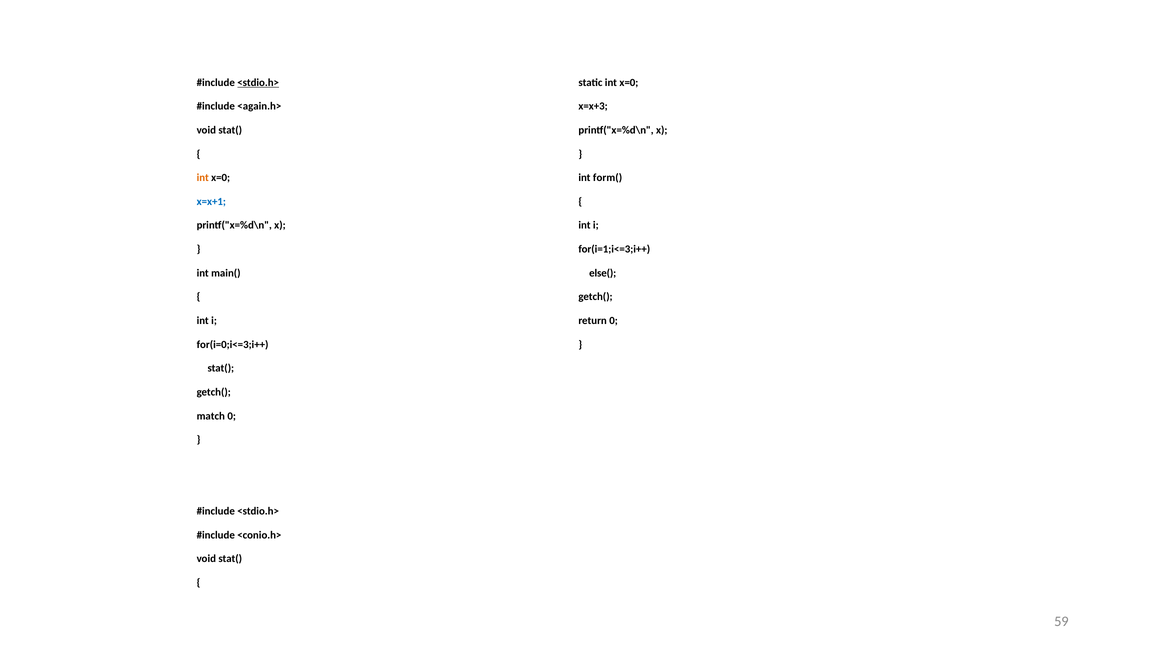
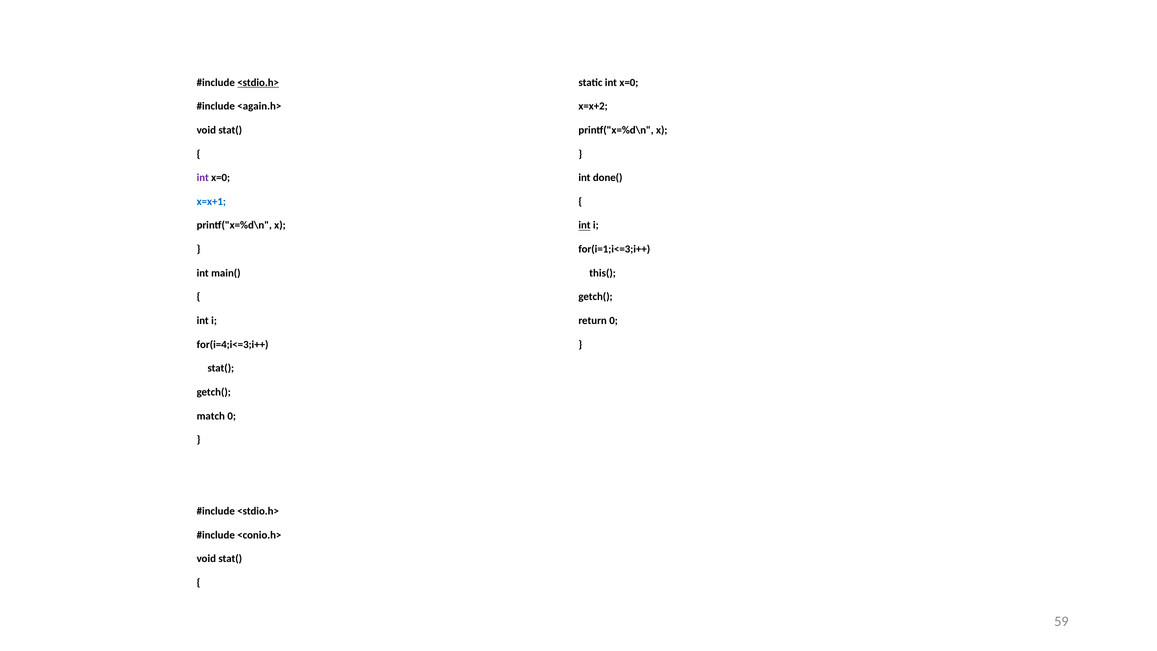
x=x+3: x=x+3 -> x=x+2 (593, 106)
int colour: orange -> purple (203, 178)
form(: form( -> done( (608, 178)
int underline: none -> present (585, 225)
else(: else( -> this( (603, 273)
for(i=0;i<=3;i++: for(i=0;i<=3;i++ -> for(i=4;i<=3;i++ (233, 344)
